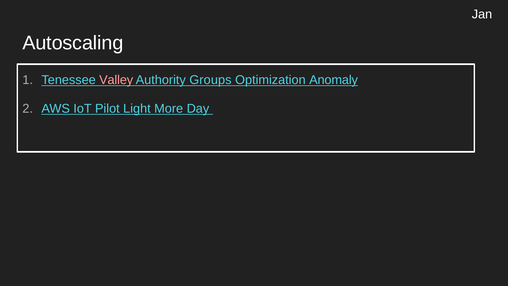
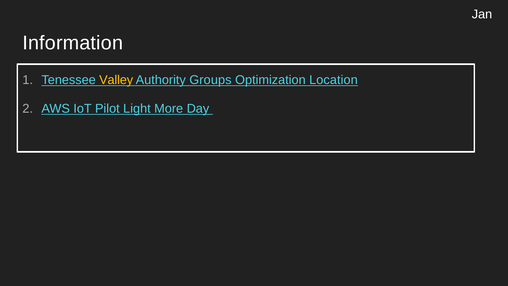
Autoscaling: Autoscaling -> Information (73, 43)
Valley colour: pink -> yellow (116, 80)
Anomaly: Anomaly -> Location (333, 80)
